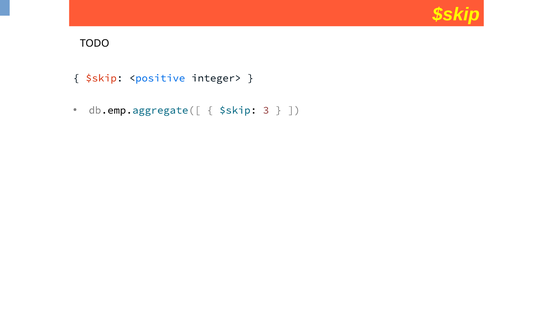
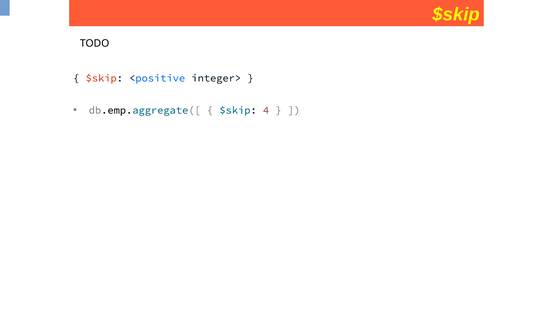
3: 3 -> 4 (266, 110)
